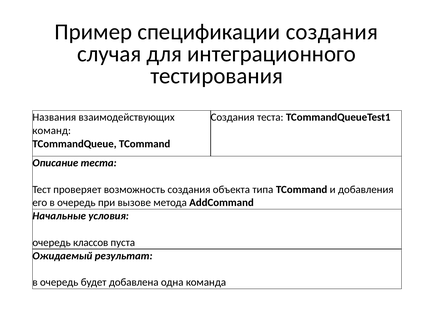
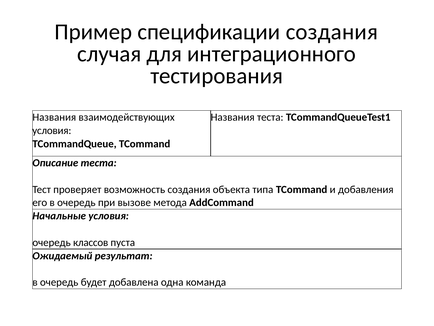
Создания: Создания -> Названия (233, 117)
команд: команд -> условия (52, 130)
